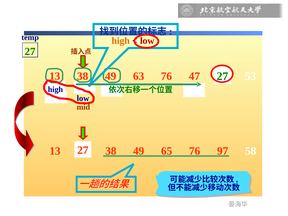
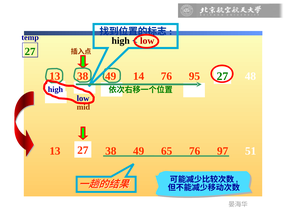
high colour: orange -> black (121, 41)
63: 63 -> 14 (139, 76)
47: 47 -> 95 (194, 76)
53: 53 -> 48 (250, 76)
58: 58 -> 51 (251, 151)
